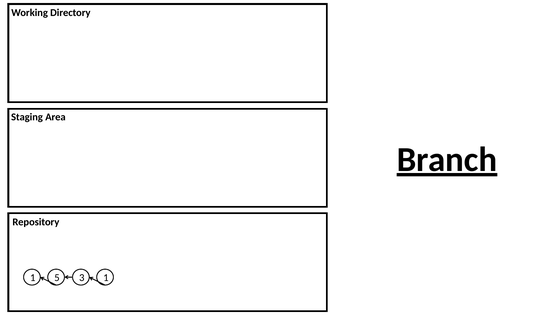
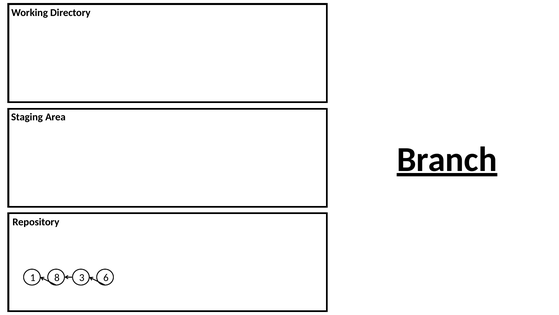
5: 5 -> 8 (57, 277)
3 1: 1 -> 6 (106, 277)
